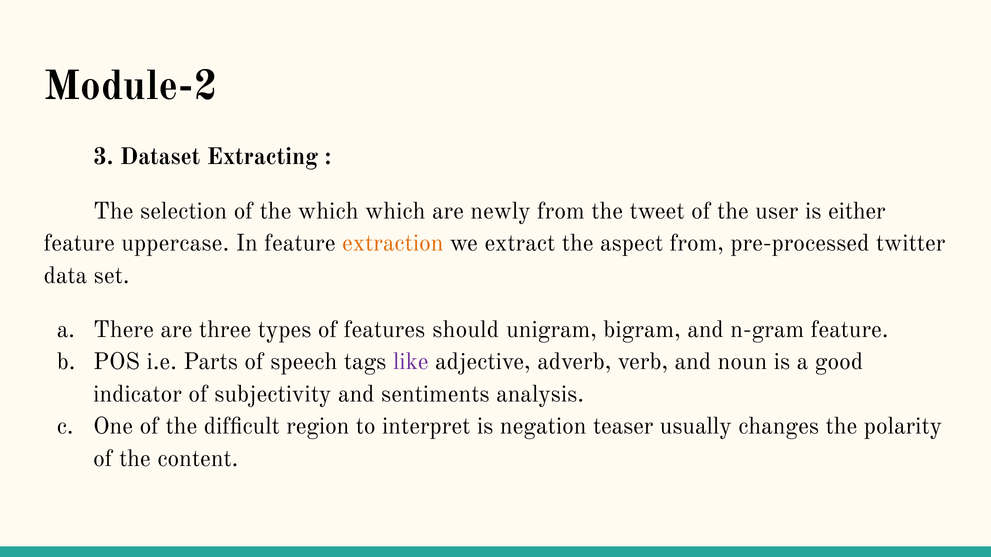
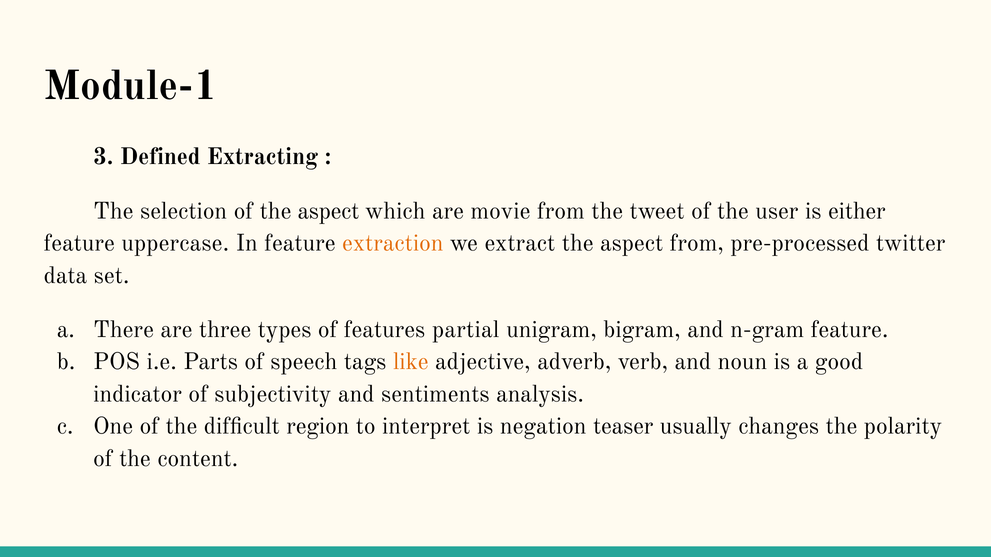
Module-2: Module-2 -> Module-1 (131, 86)
Dataset: Dataset -> Defined (160, 157)
of the which: which -> aspect (328, 211)
newly: newly -> movie (501, 211)
should: should -> partial (466, 330)
like colour: purple -> orange (411, 362)
